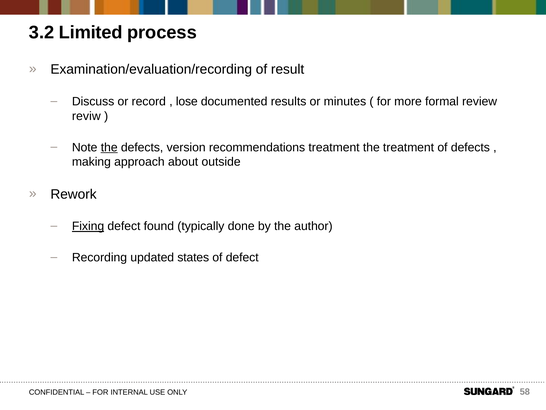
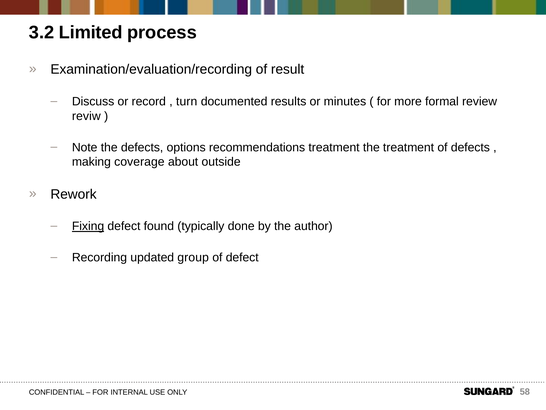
lose: lose -> turn (187, 101)
the underline: present -> none (109, 147)
version: version -> options (186, 147)
approach: approach -> coverage (139, 162)
states: states -> group (193, 257)
